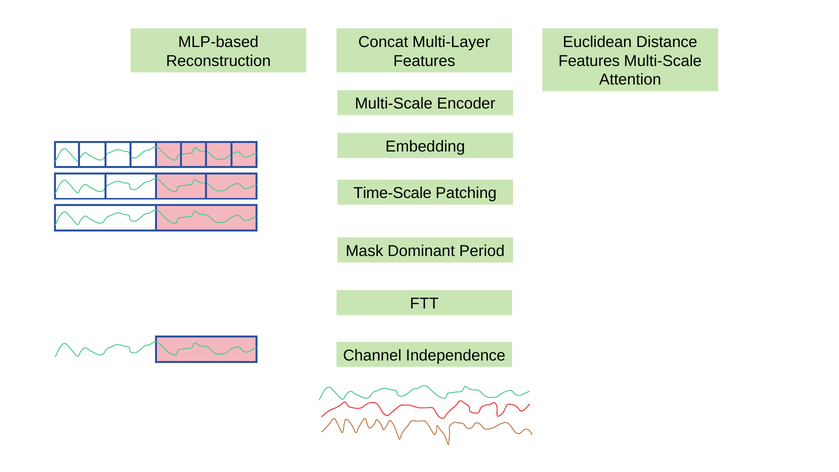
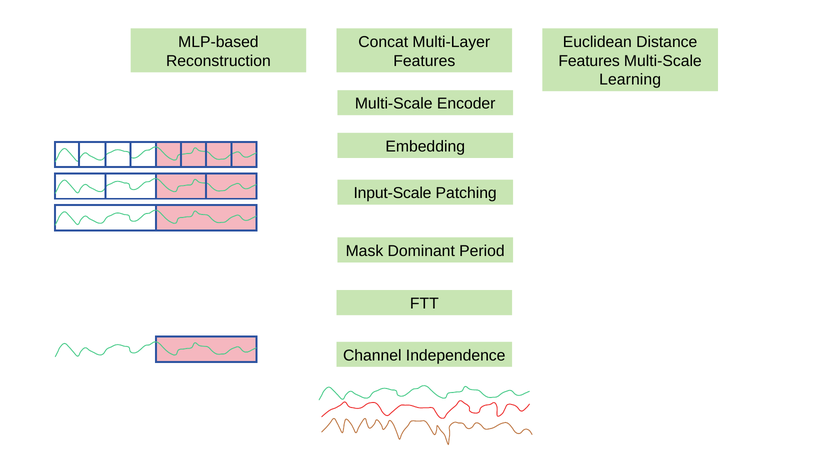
Attention: Attention -> Learning (630, 80)
Time-Scale: Time-Scale -> Input-Scale (392, 193)
